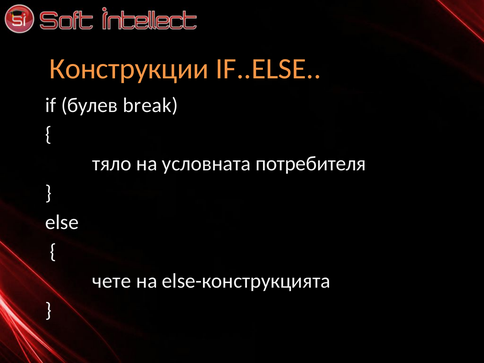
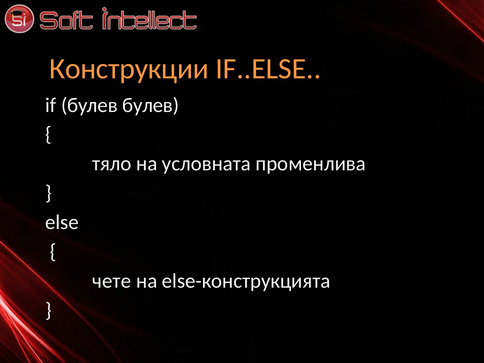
булев break: break -> булев (151, 105)
потребителя: потребителя -> променлива (311, 164)
